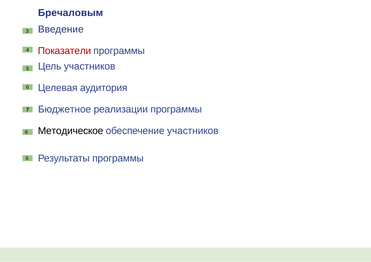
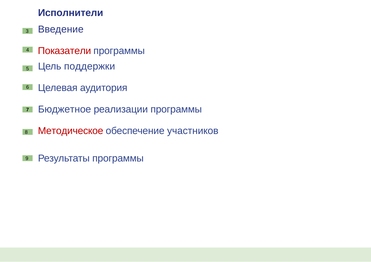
Бречаловым: Бречаловым -> Исполнители (71, 13)
Цель участников: участников -> поддержки (90, 66)
Методическое colour: black -> red (71, 131)
